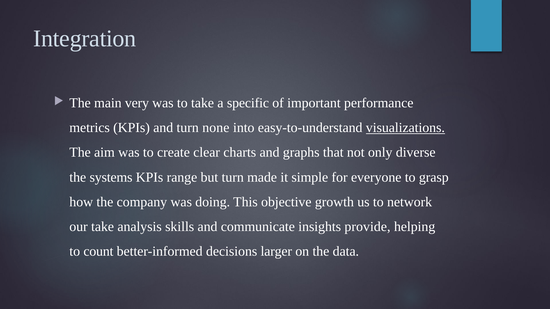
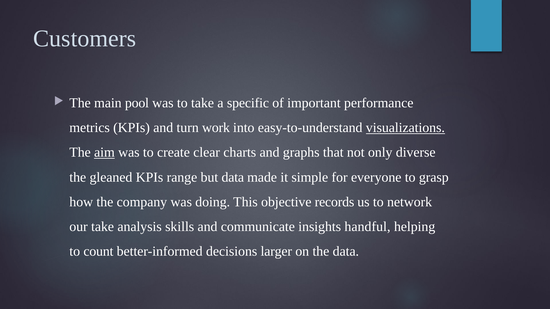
Integration: Integration -> Customers (85, 39)
very: very -> pool (137, 103)
none: none -> work (216, 128)
aim underline: none -> present (104, 153)
systems: systems -> gleaned (111, 177)
but turn: turn -> data (233, 177)
growth: growth -> records (334, 202)
provide: provide -> handful (367, 227)
